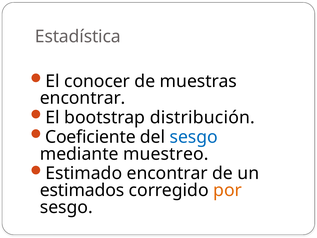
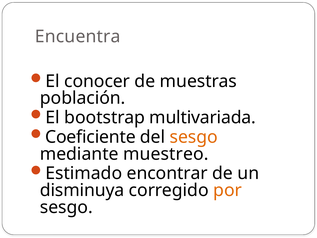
Estadística: Estadística -> Encuentra (78, 37)
encontrar: encontrar -> población (83, 98)
distribución: distribución -> multivariada (203, 117)
sesgo colour: blue -> orange (194, 137)
estimados: estimados -> disminuya (82, 190)
